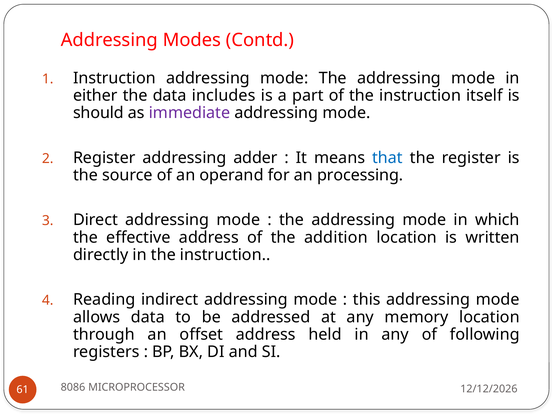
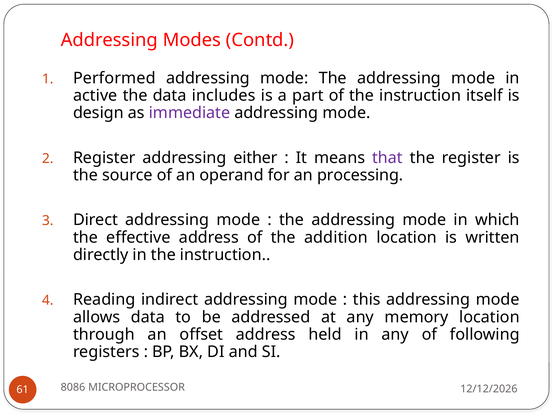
Instruction: Instruction -> Performed (114, 78)
either: either -> active (95, 95)
should: should -> design (98, 113)
adder: adder -> either (255, 158)
that colour: blue -> purple (387, 158)
